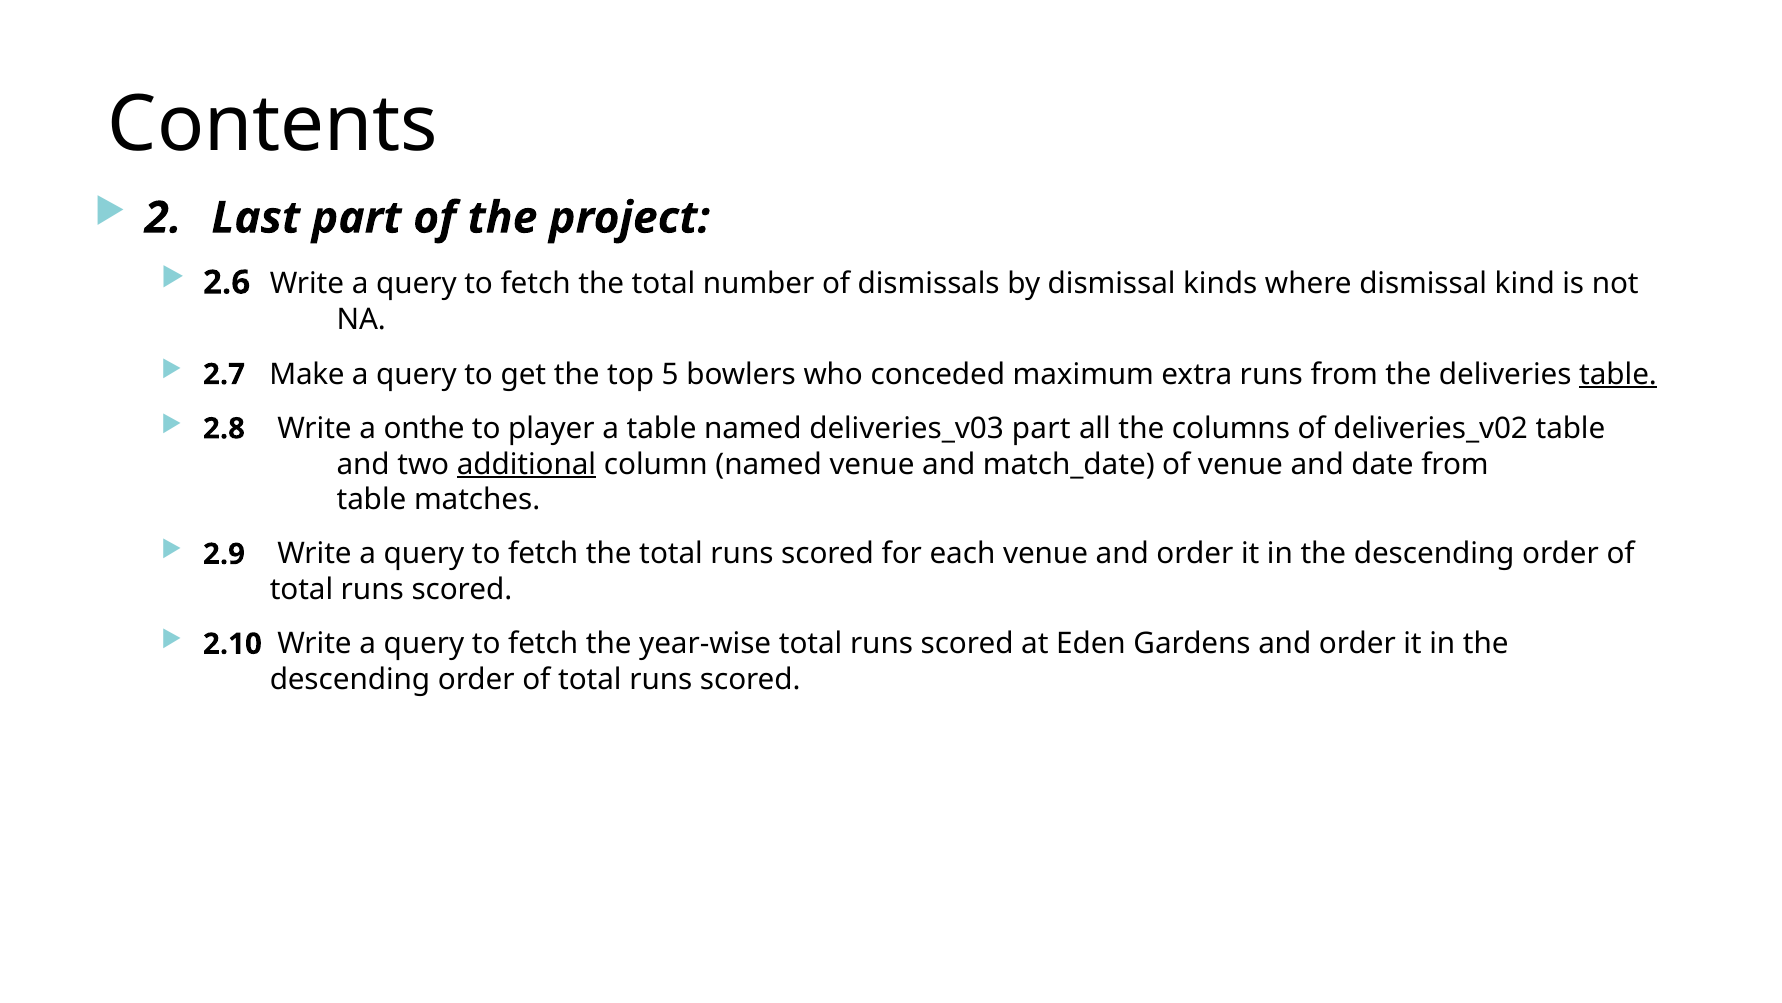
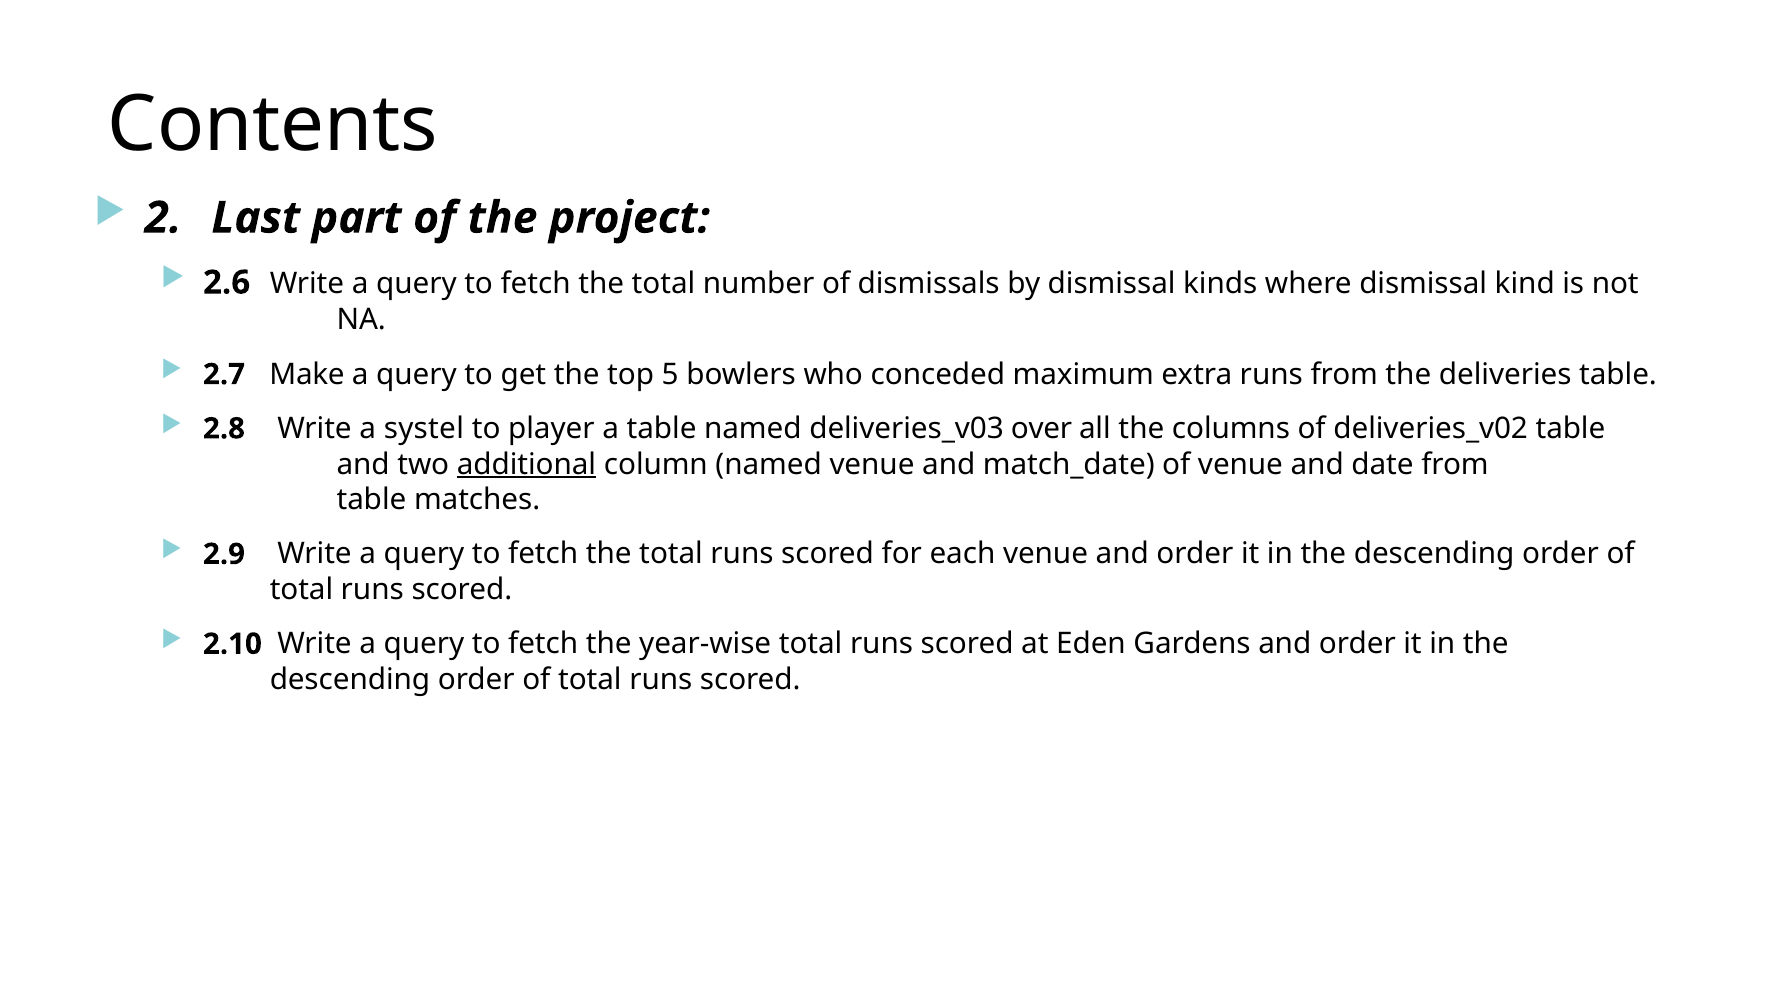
table underline: present -> none (1618, 374)
onthe: onthe -> systel (424, 428)
deliveries_v03 part: part -> over (1042, 428)
